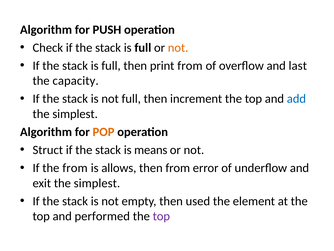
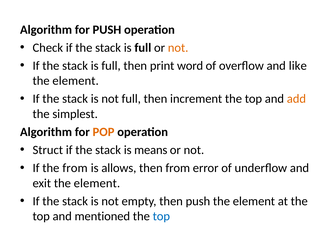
print from: from -> word (190, 66)
last: last -> like (298, 66)
capacity: capacity -> element (76, 81)
add colour: blue -> orange (296, 99)
exit the simplest: simplest -> element (97, 183)
then used: used -> push (198, 201)
performed: performed -> mentioned (102, 216)
top colour: purple -> blue (161, 216)
